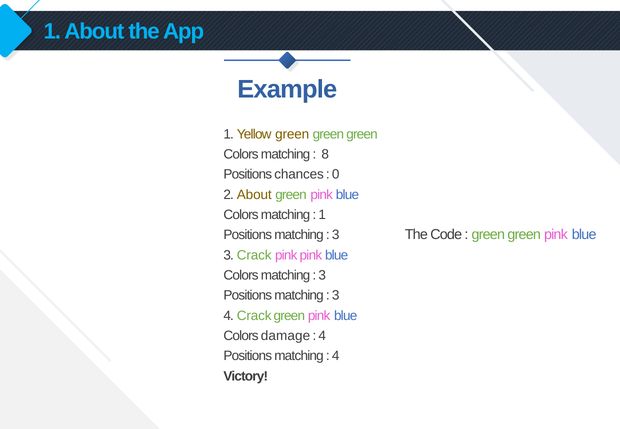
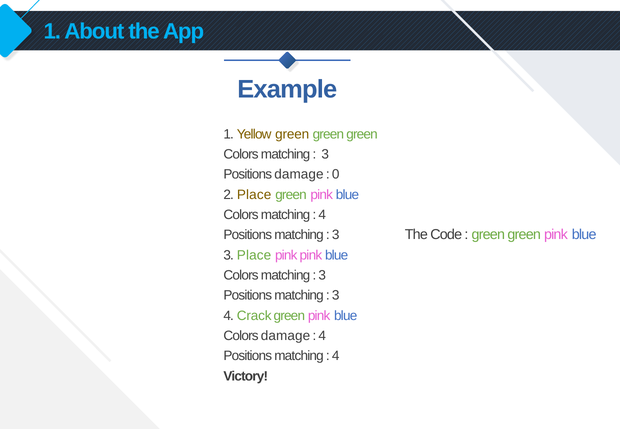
8: 8 -> 3 (325, 154)
Positions chances: chances -> damage (299, 175)
2 About: About -> Place (254, 195)
1: 1 -> 4 (322, 215)
3 Crack: Crack -> Place (254, 255)
